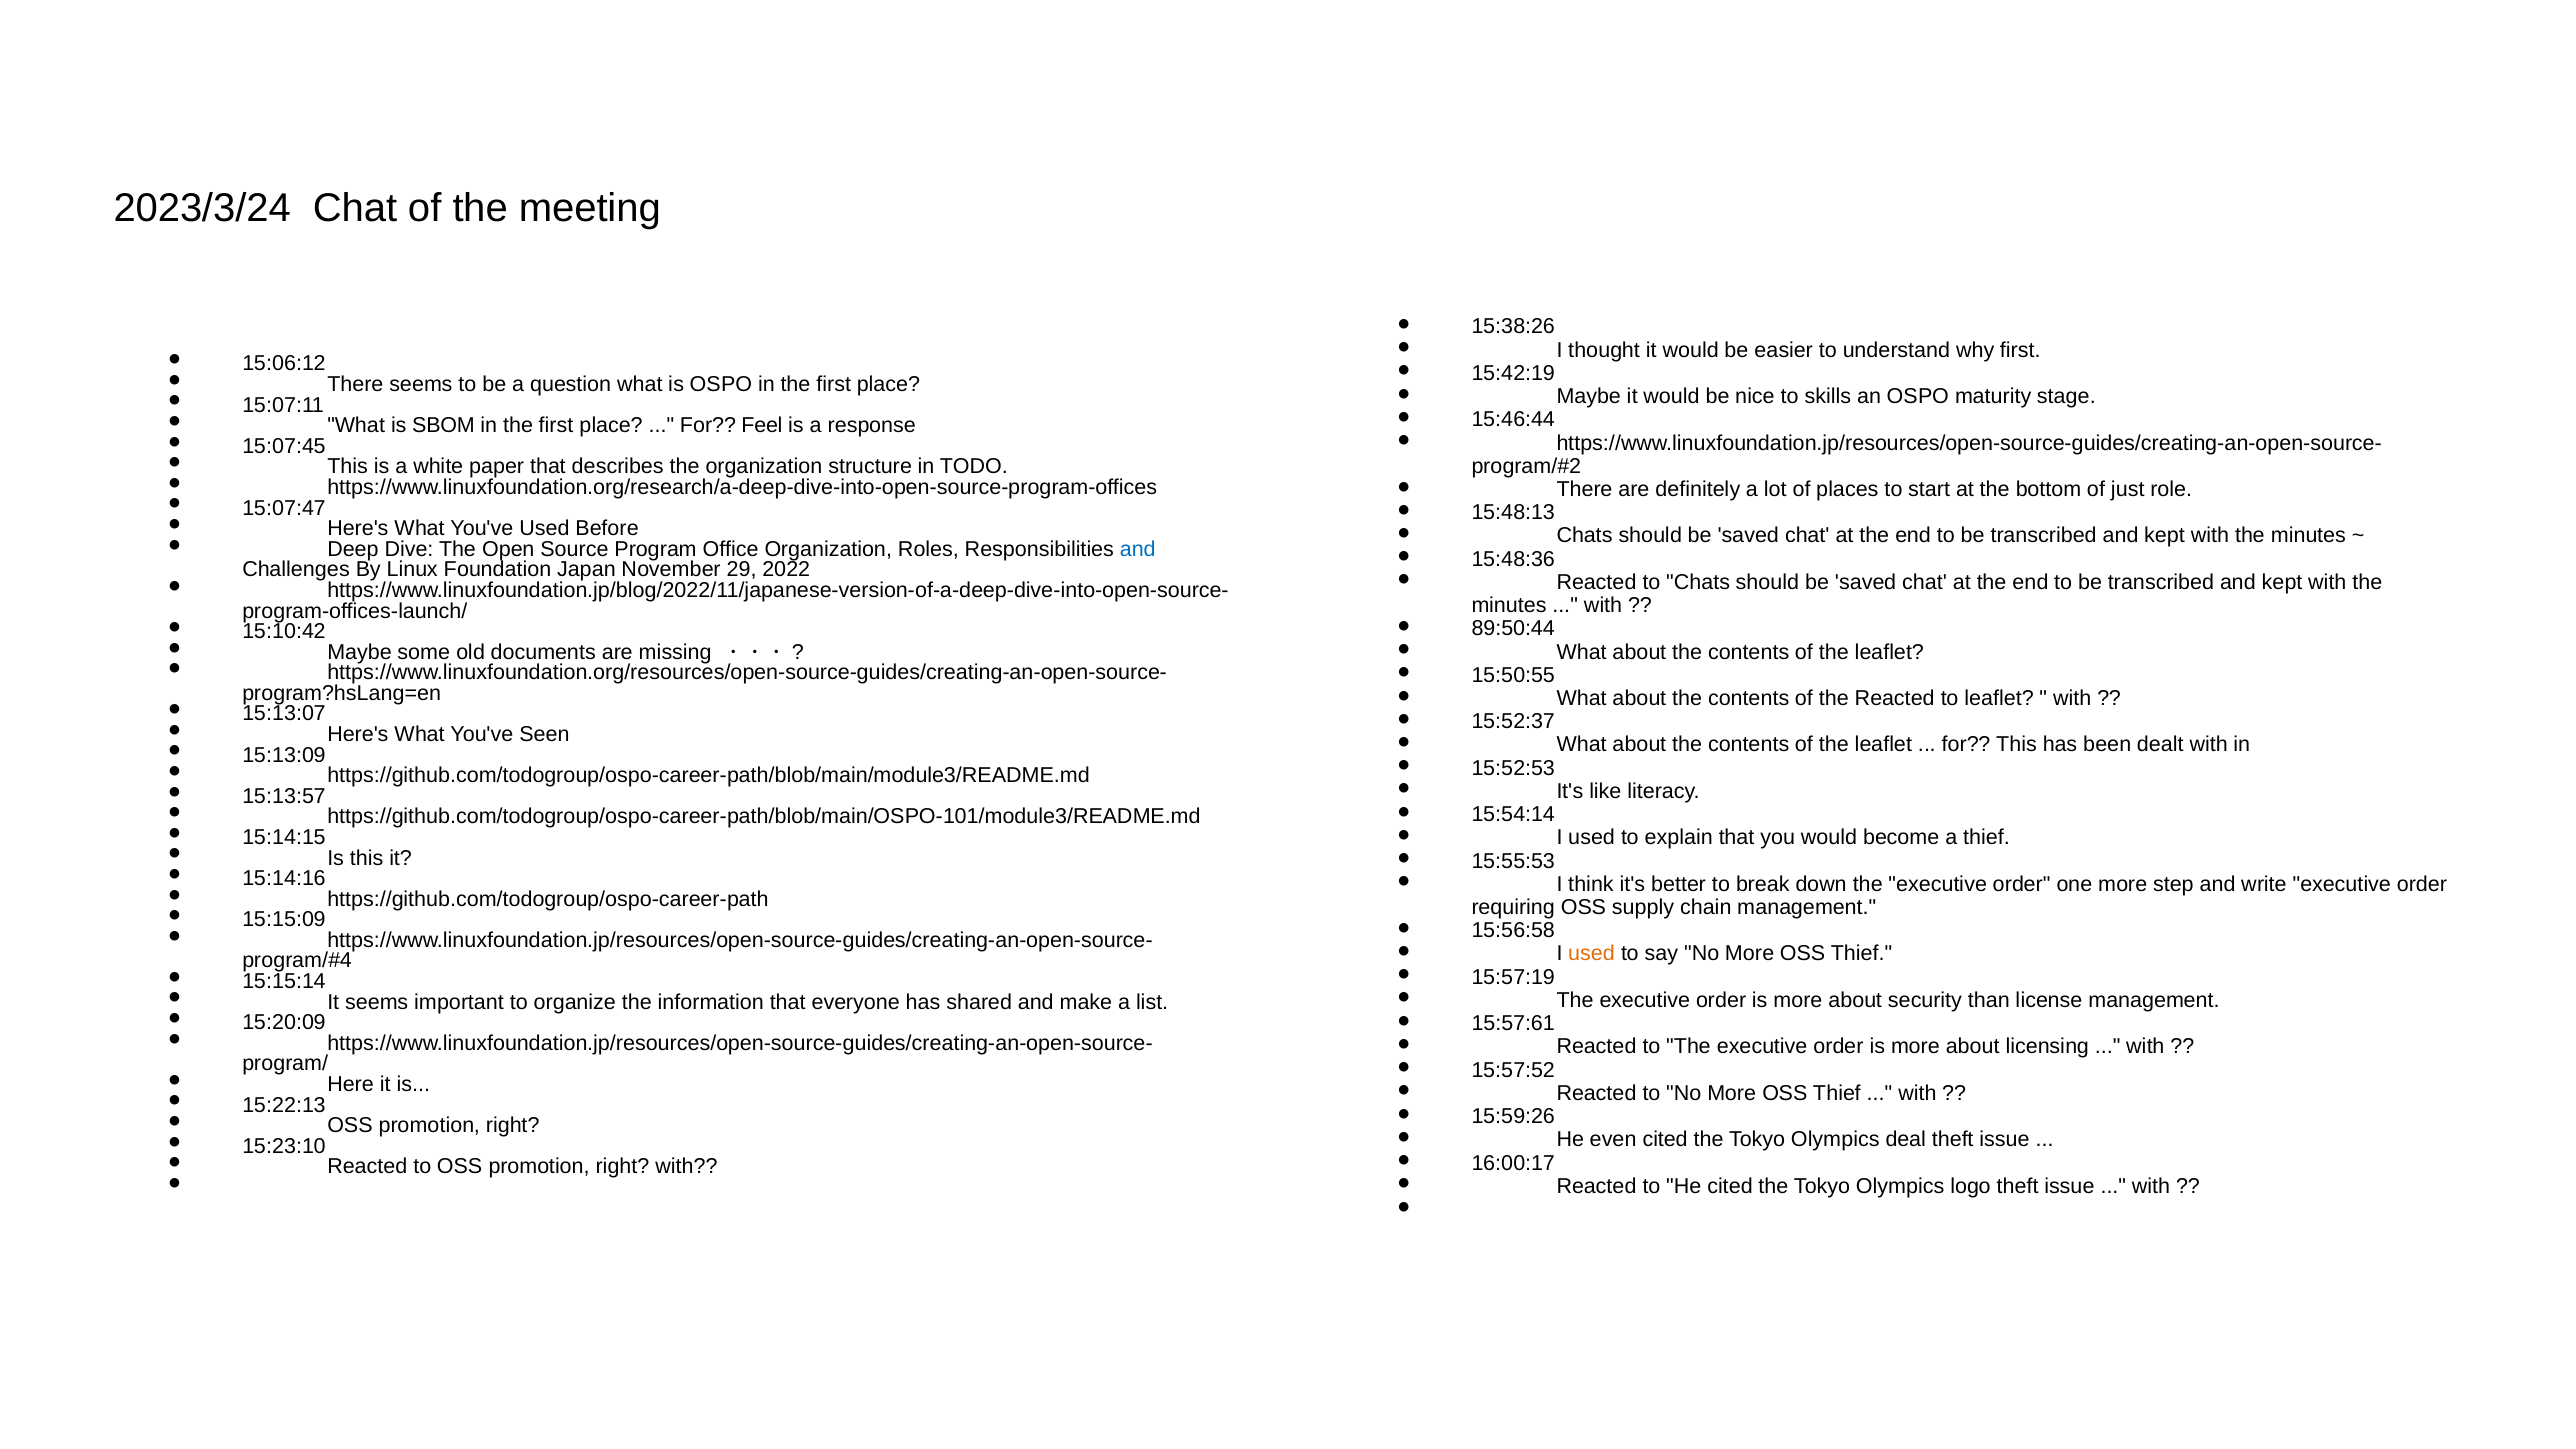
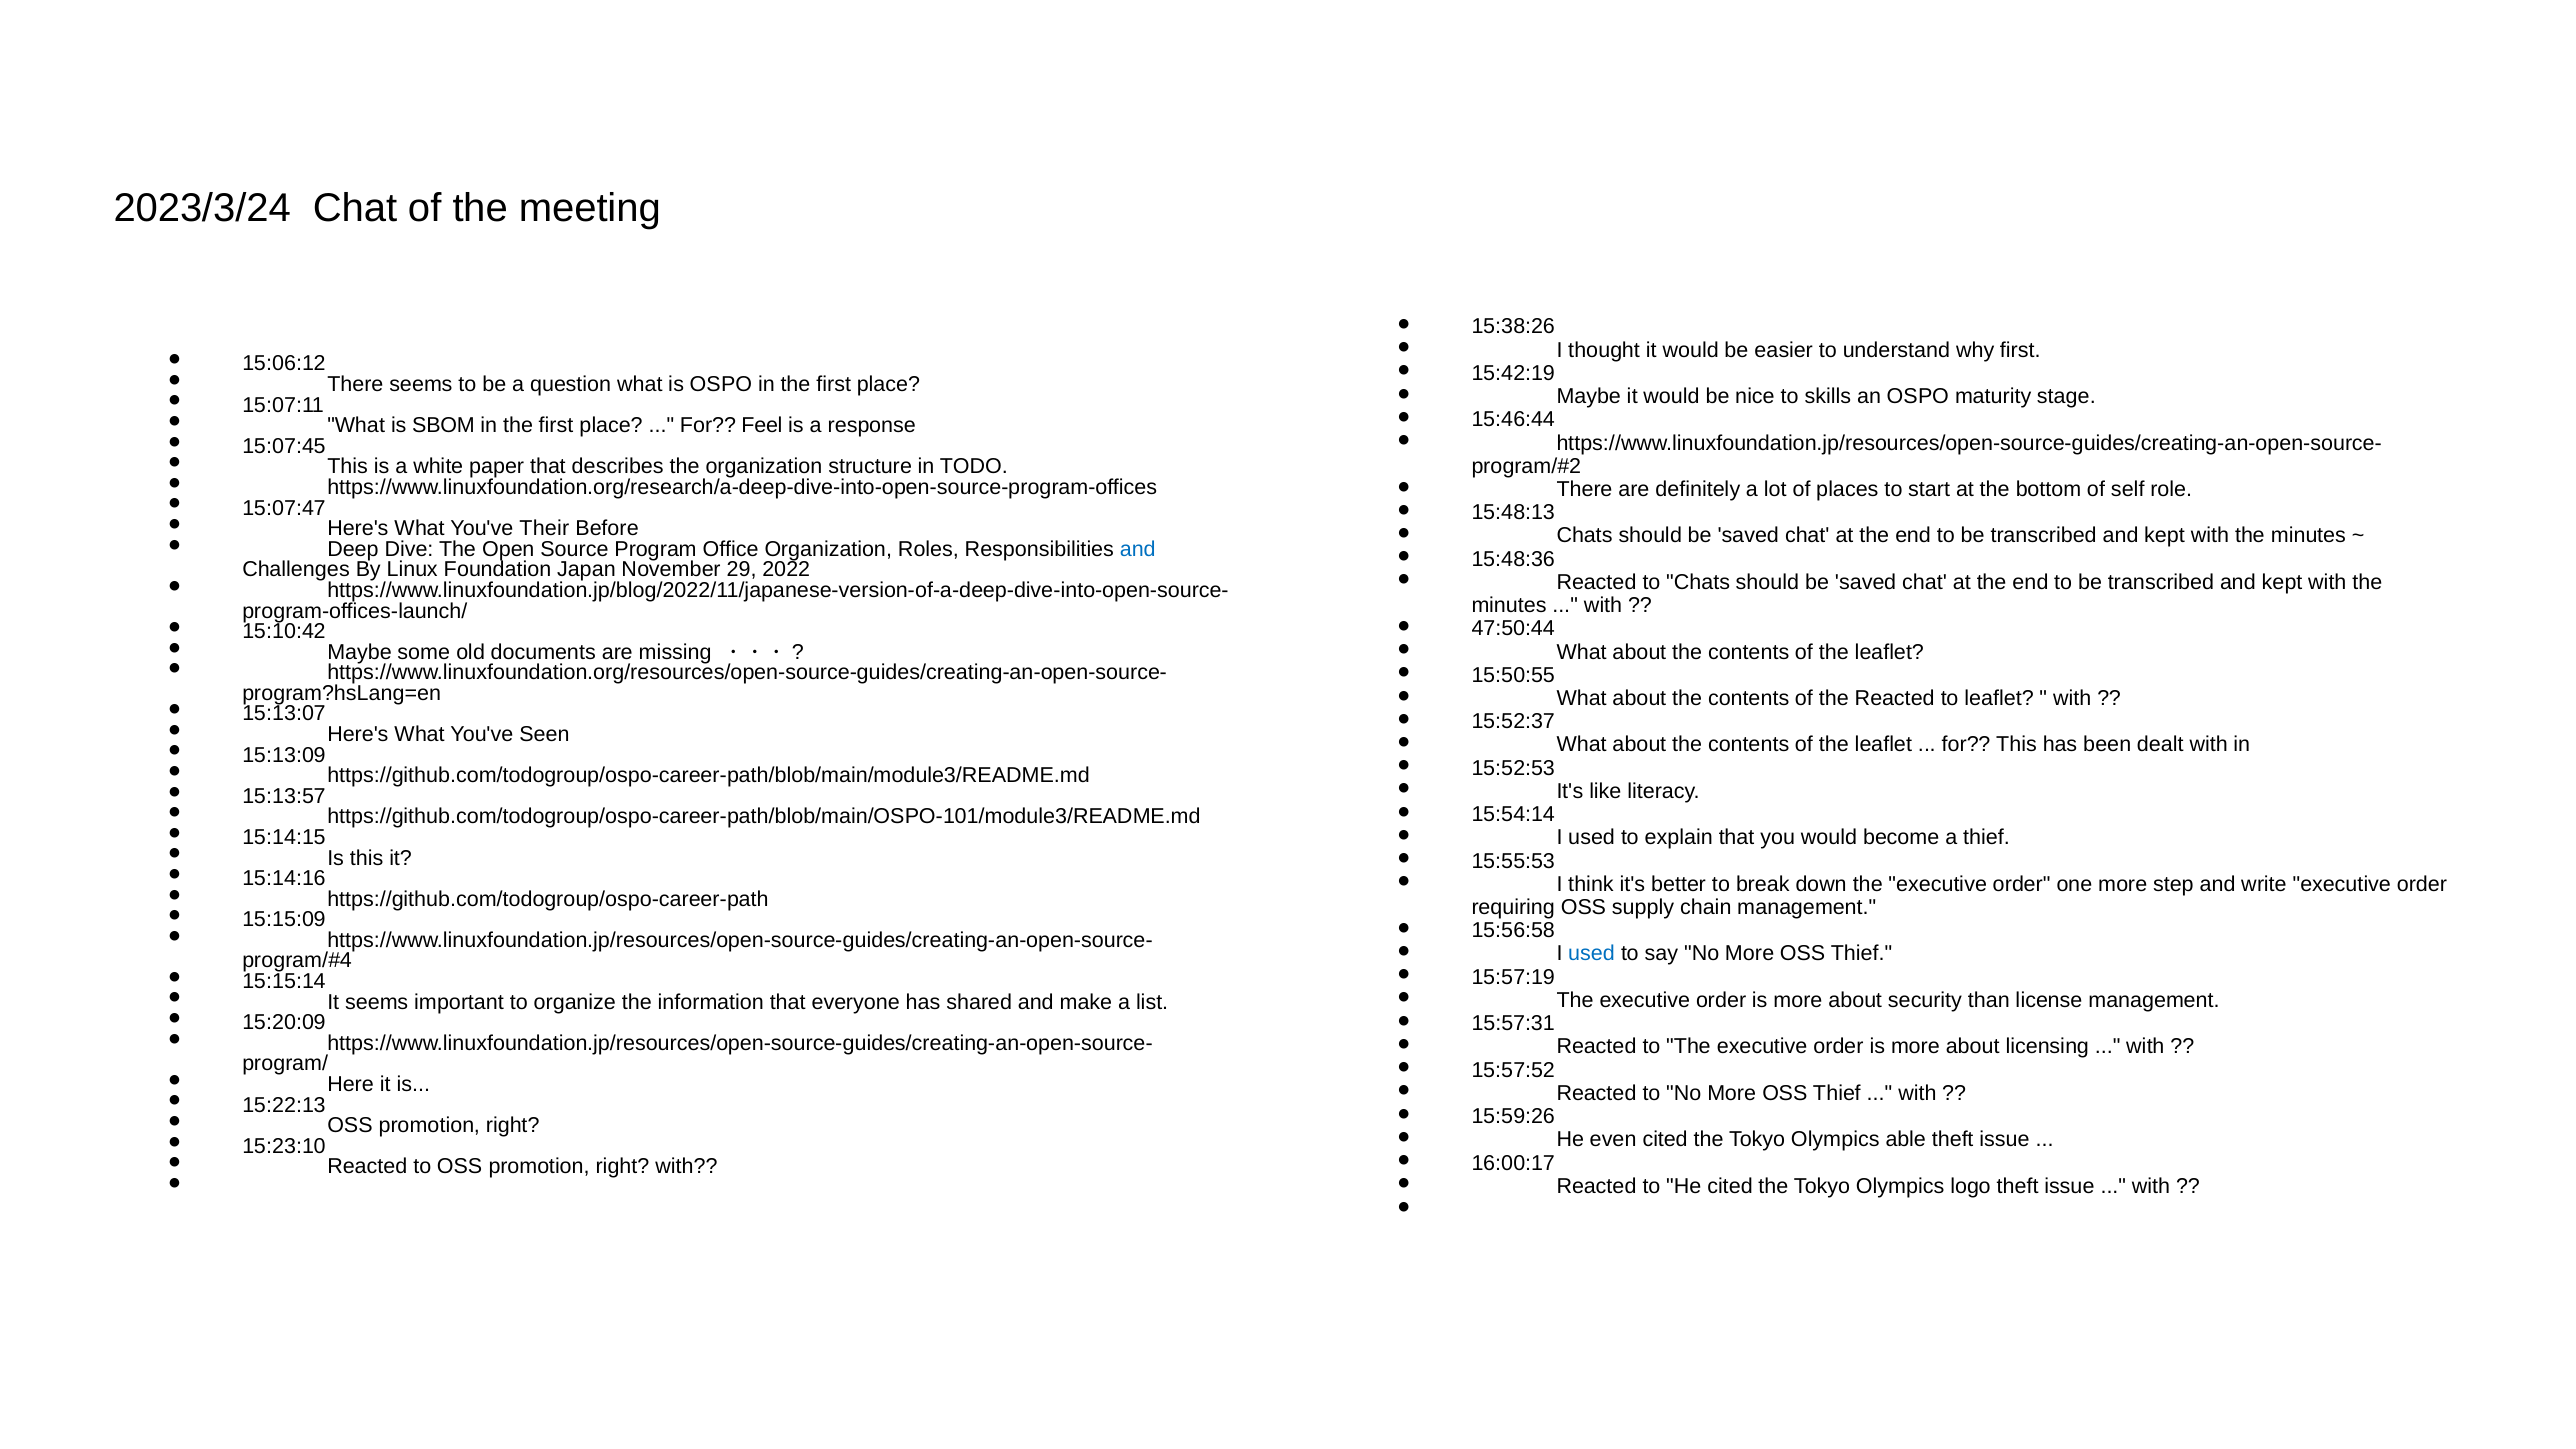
just: just -> self (2128, 489)
You've Used: Used -> Their (544, 529)
89:50:44: 89:50:44 -> 47:50:44 (1513, 629)
used colour: orange -> blue (1592, 954)
15:57:61: 15:57:61 -> 15:57:31 (1513, 1024)
deal: deal -> able (1906, 1140)
